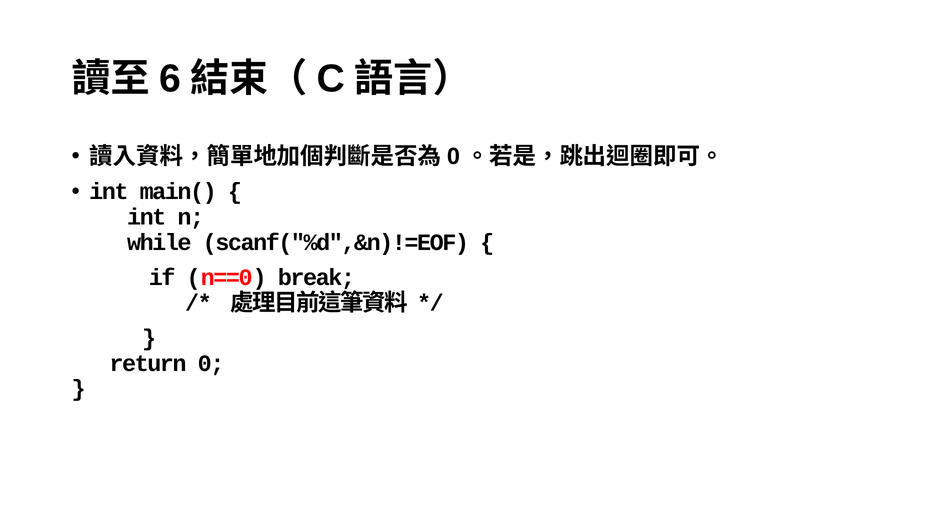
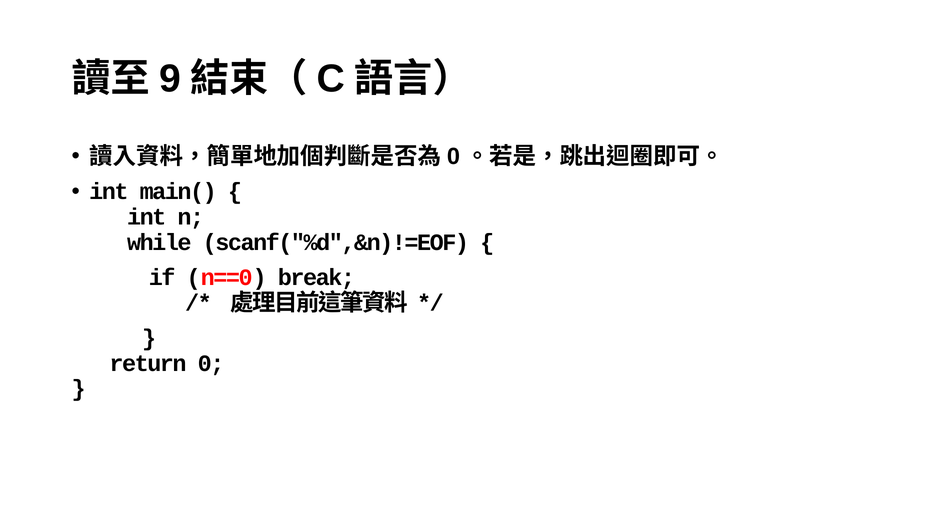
6: 6 -> 9 (170, 79)
